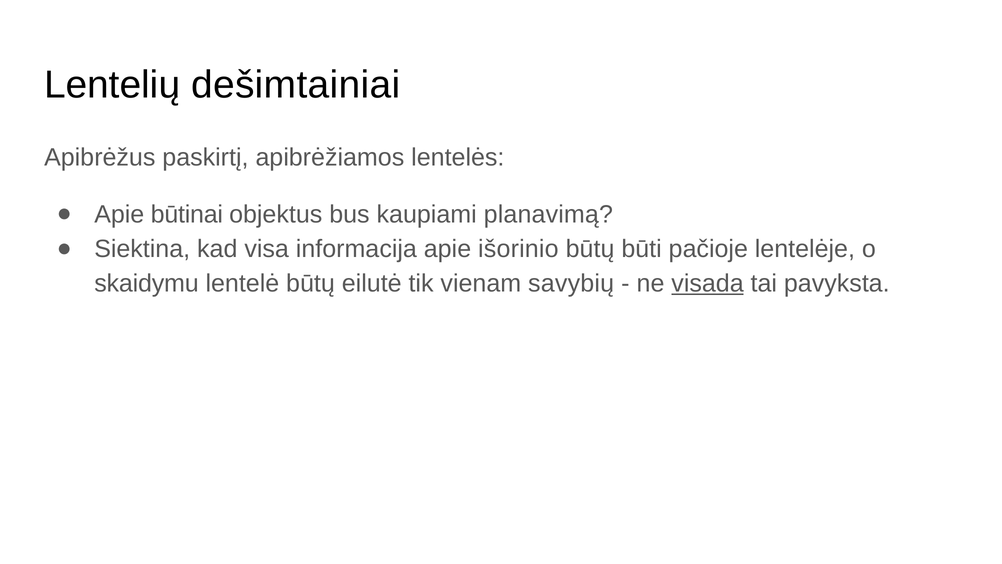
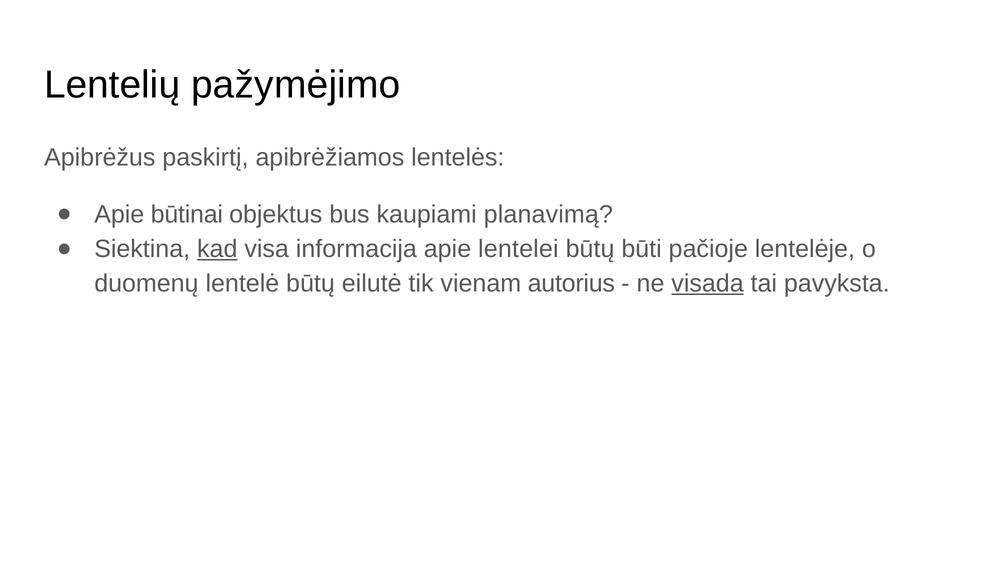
dešimtainiai: dešimtainiai -> pažymėjimo (296, 85)
kad underline: none -> present (217, 249)
išorinio: išorinio -> lentelei (518, 249)
skaidymu: skaidymu -> duomenų (146, 283)
savybių: savybių -> autorius (571, 283)
